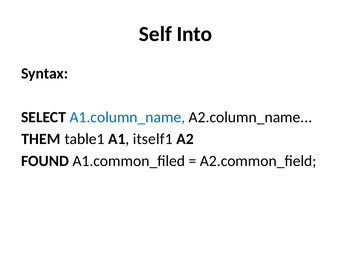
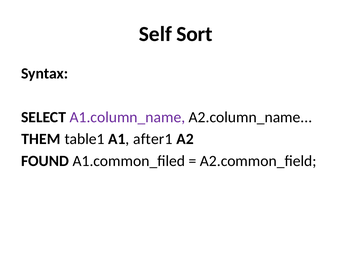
Into: Into -> Sort (194, 34)
A1.column_name colour: blue -> purple (127, 117)
itself1: itself1 -> after1 (153, 139)
